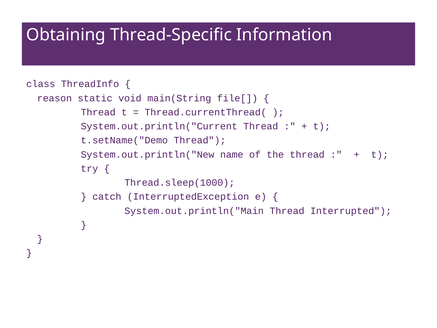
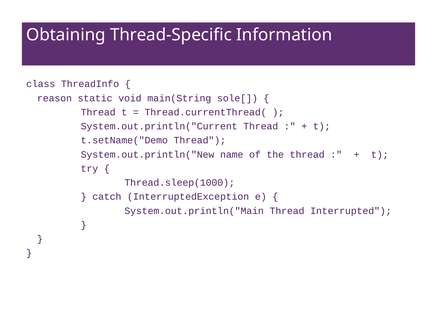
file[: file[ -> sole[ (237, 98)
